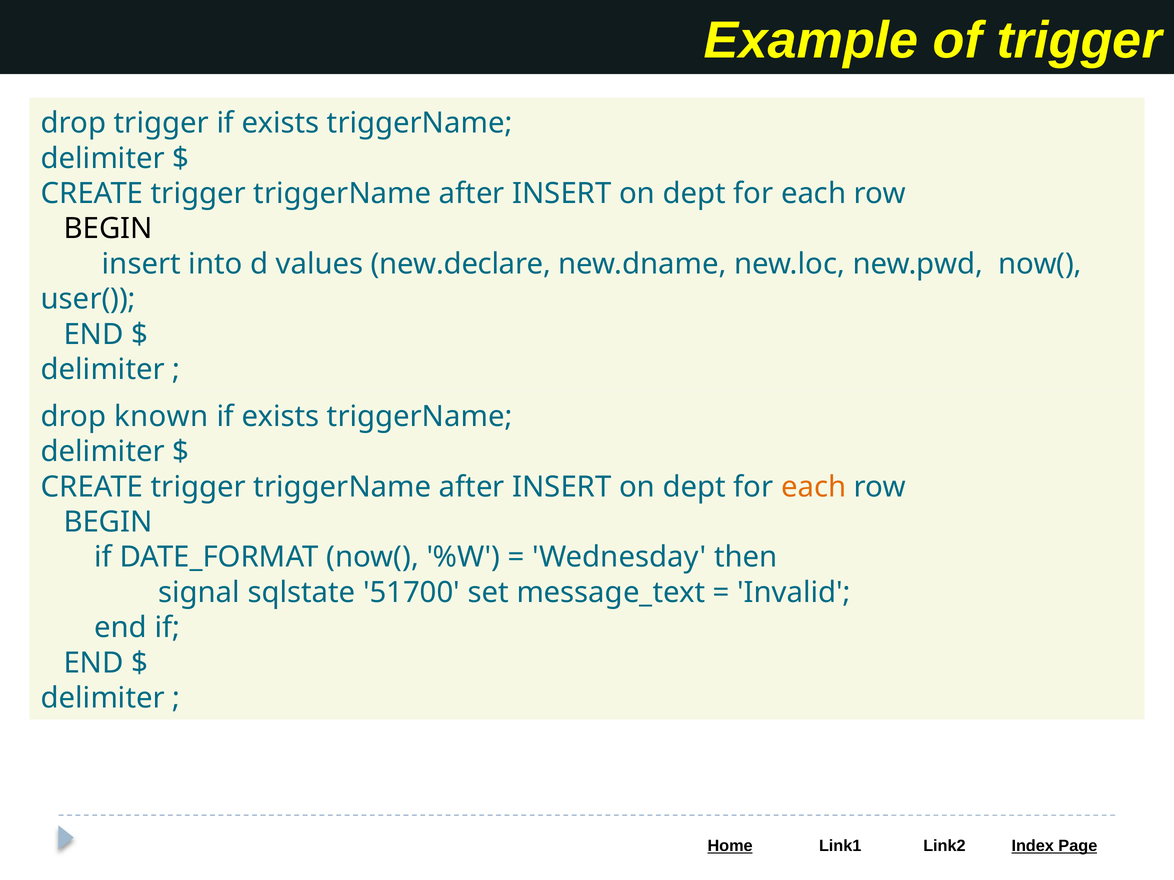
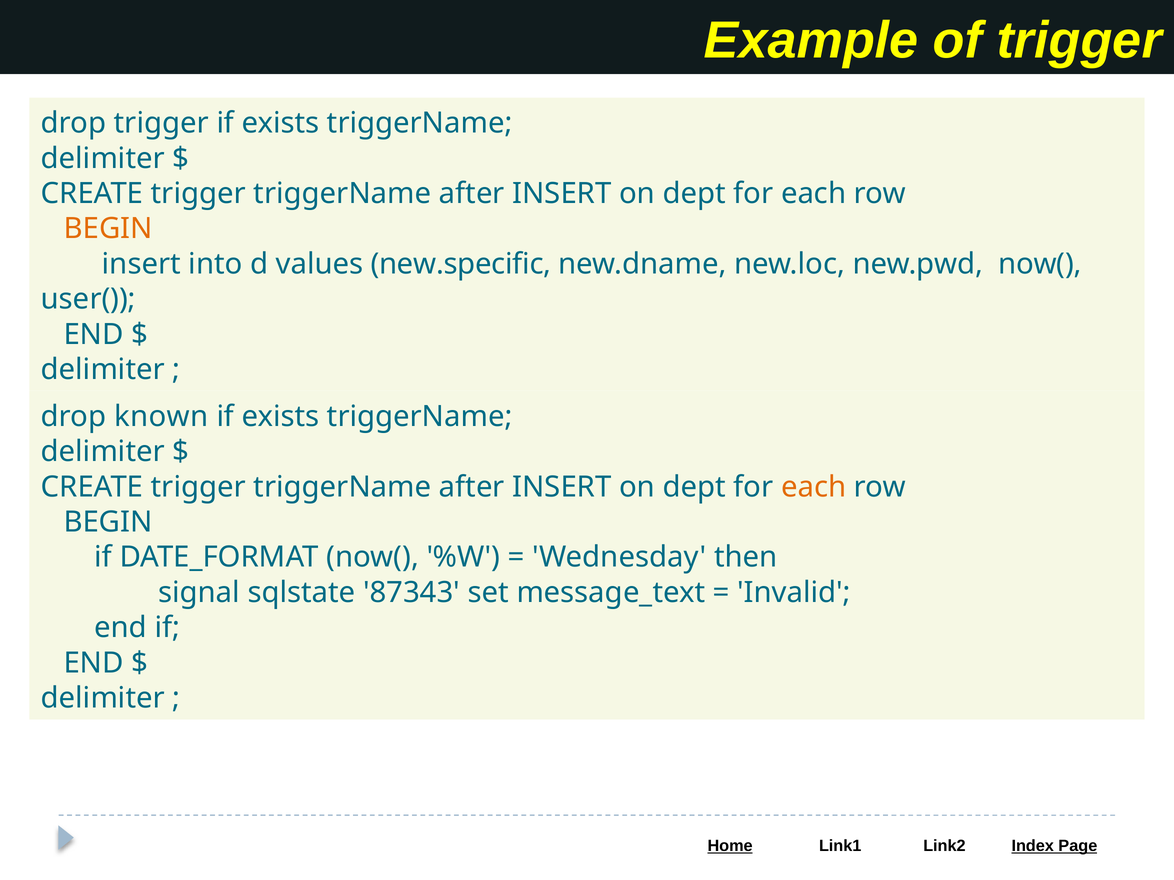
BEGIN colour: black -> orange (108, 229)
new.declare: new.declare -> new.specific (461, 264)
51700: 51700 -> 87343 (412, 593)
